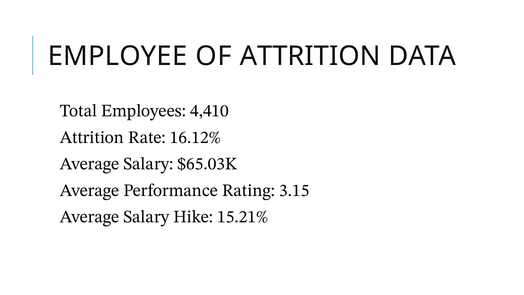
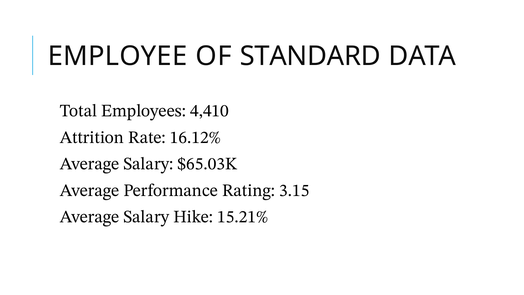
OF ATTRITION: ATTRITION -> STANDARD (310, 56)
